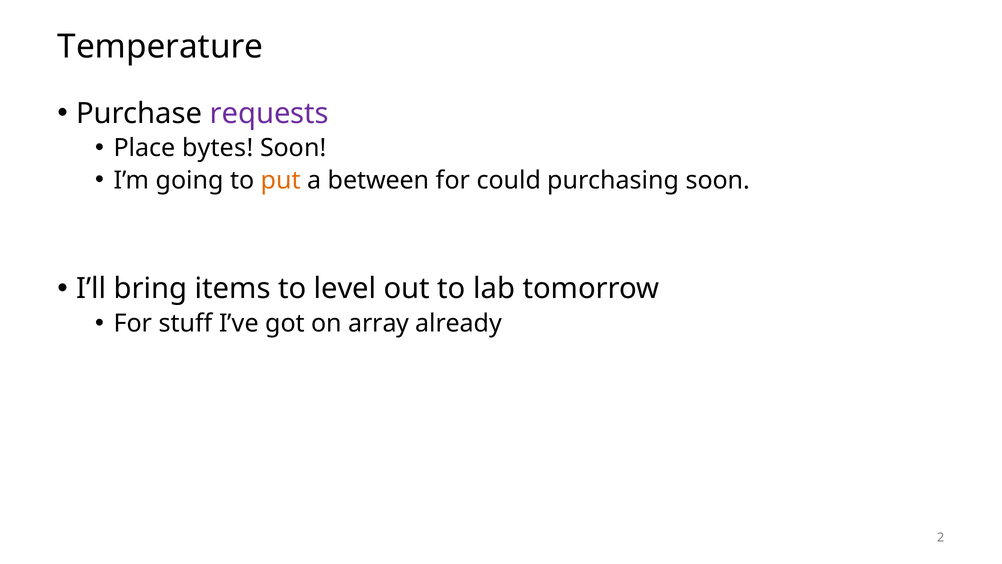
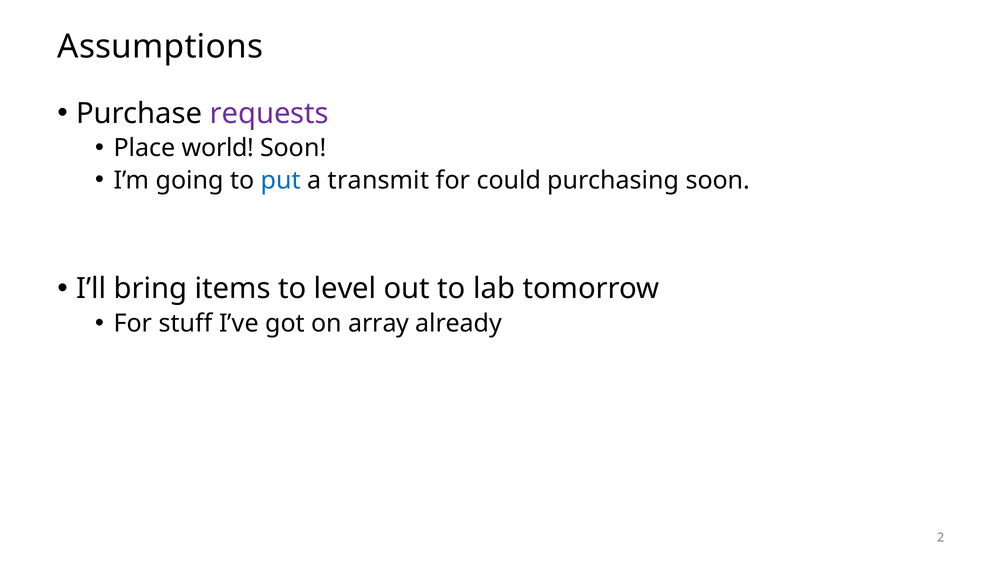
Temperature: Temperature -> Assumptions (160, 47)
bytes: bytes -> world (218, 148)
put colour: orange -> blue (281, 180)
between: between -> transmit (379, 180)
